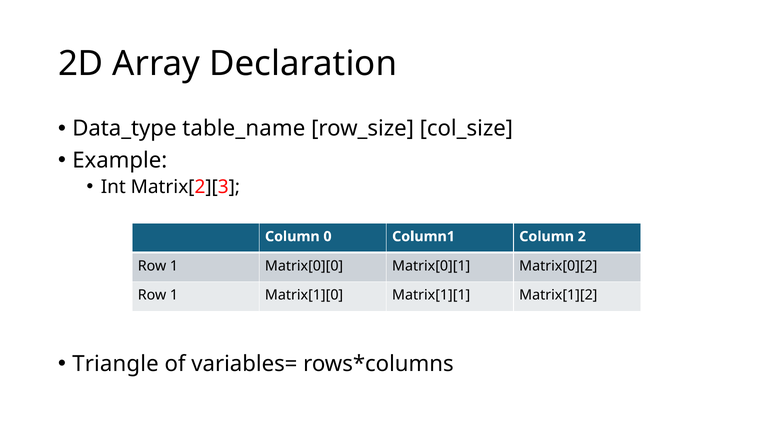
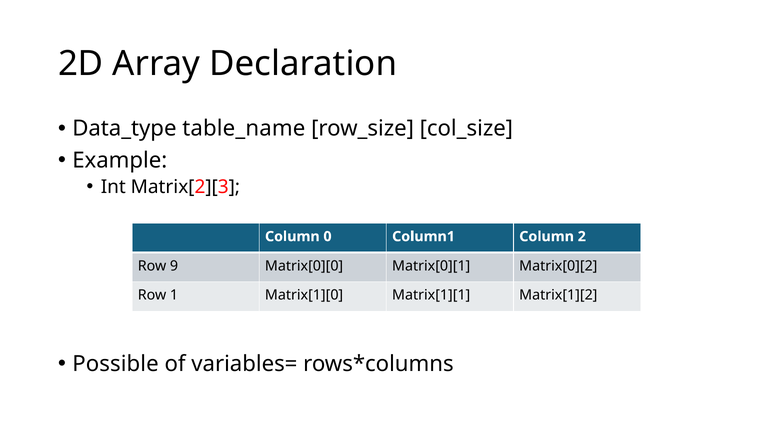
1: 1 -> 9 (174, 266)
Triangle: Triangle -> Possible (115, 364)
